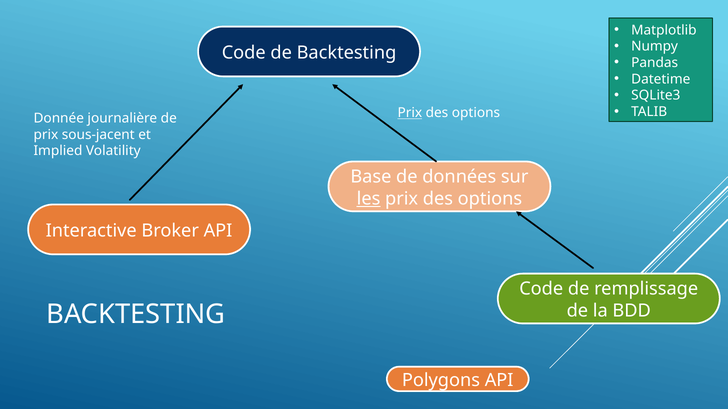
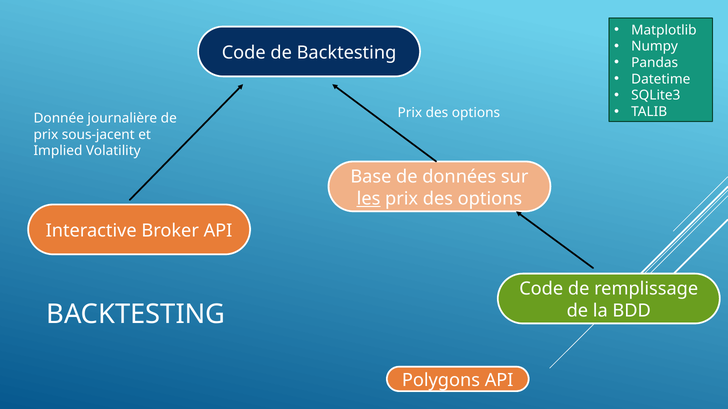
Prix underline: present -> none (410, 113)
